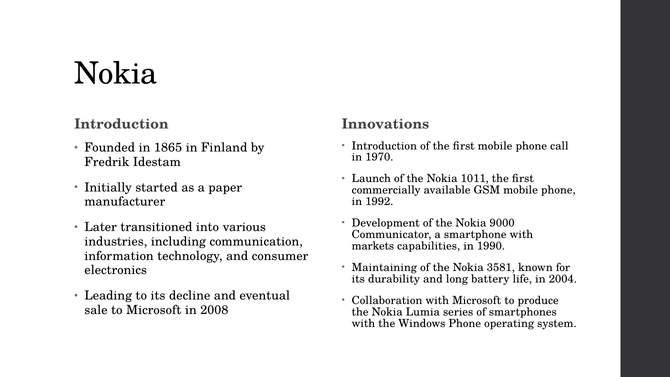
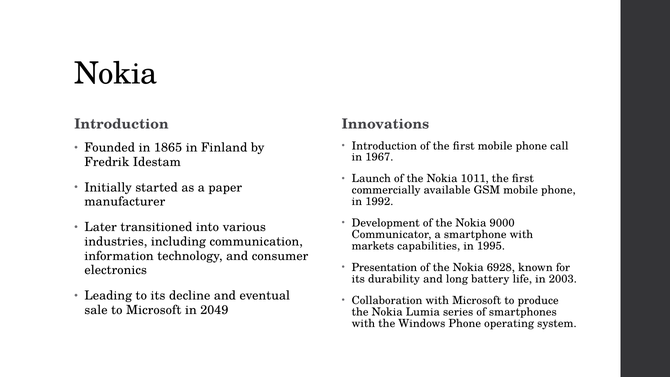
1970: 1970 -> 1967 (379, 157)
1990: 1990 -> 1995 (491, 246)
Maintaining: Maintaining -> Presentation (384, 268)
3581: 3581 -> 6928 (501, 268)
2004: 2004 -> 2003 (563, 279)
2008: 2008 -> 2049 (214, 310)
